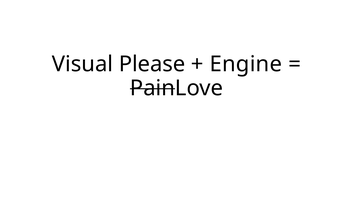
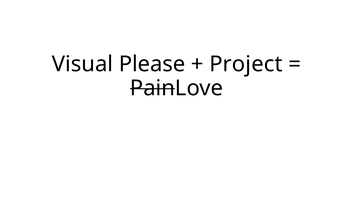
Engine: Engine -> Project (246, 64)
